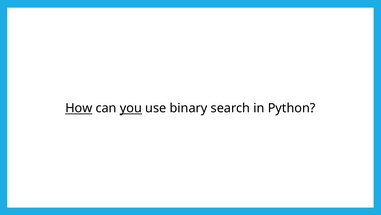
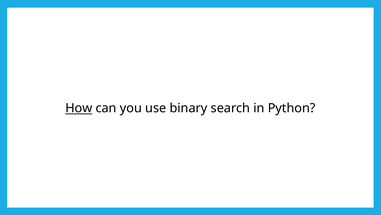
you underline: present -> none (131, 108)
